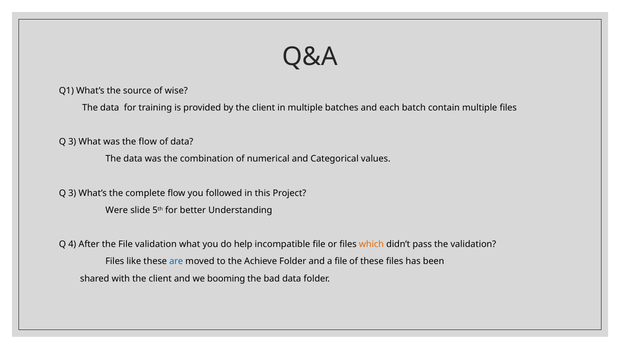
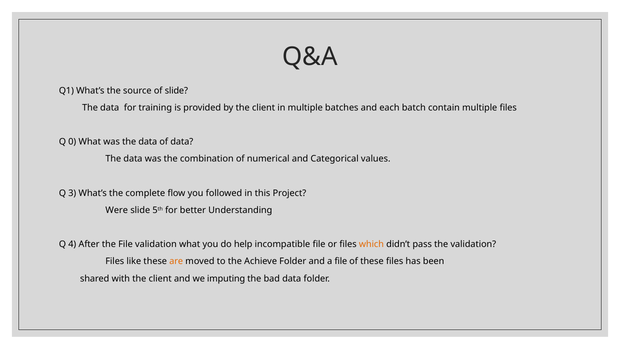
of wise: wise -> slide (176, 91)
3: 3 -> 0 (72, 142)
was the flow: flow -> data (148, 142)
are colour: blue -> orange (176, 261)
booming: booming -> imputing (226, 278)
